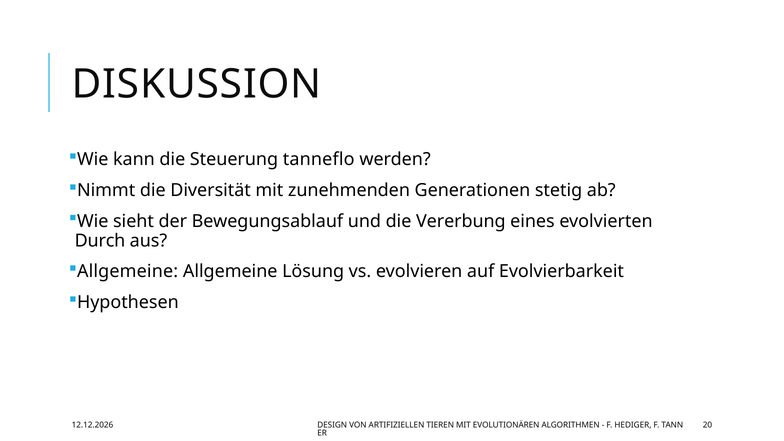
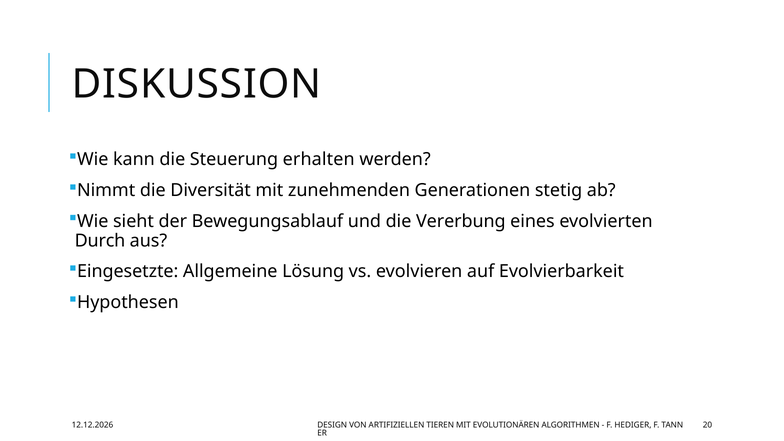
tanneflo: tanneflo -> erhalten (319, 160)
Allgemeine: Allgemeine -> Eingesetzte (128, 271)
